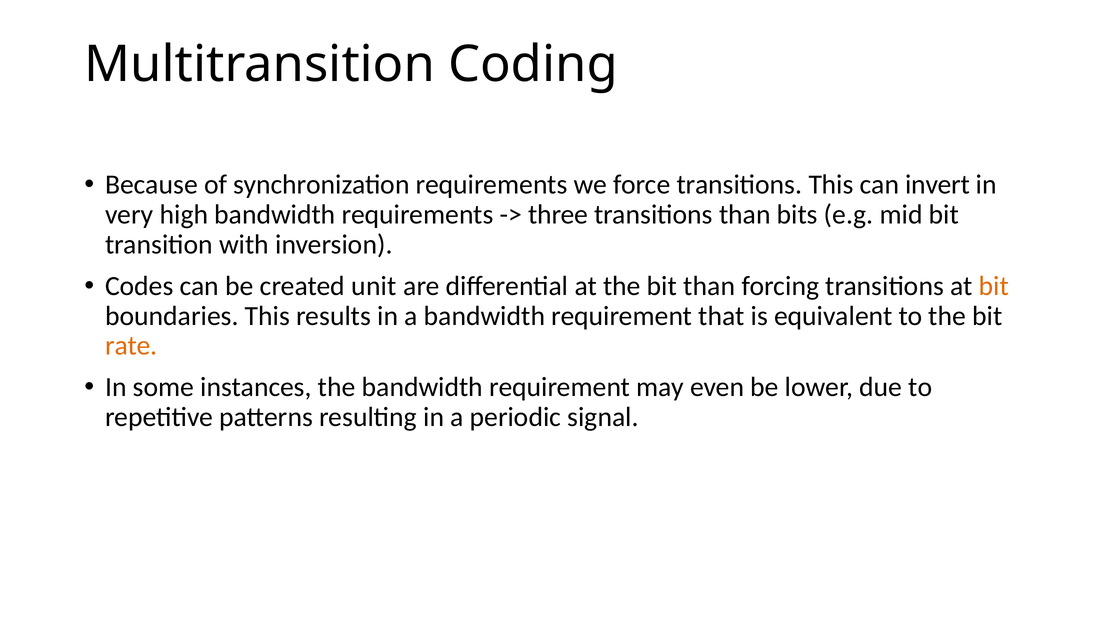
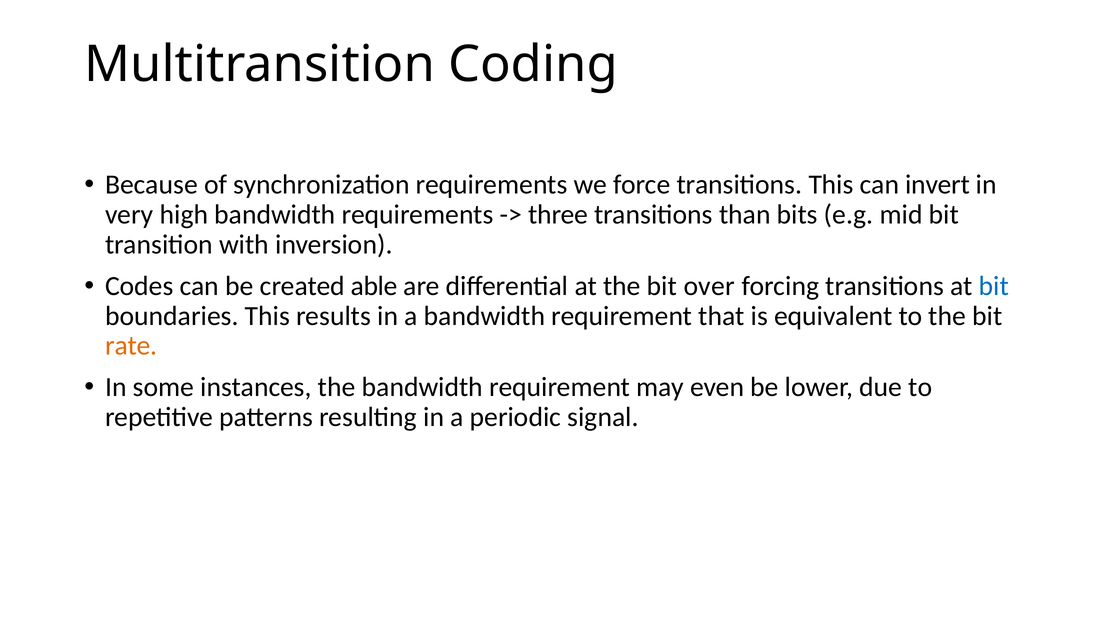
unit: unit -> able (374, 286)
bit than: than -> over (709, 286)
bit colour: orange -> blue (994, 286)
